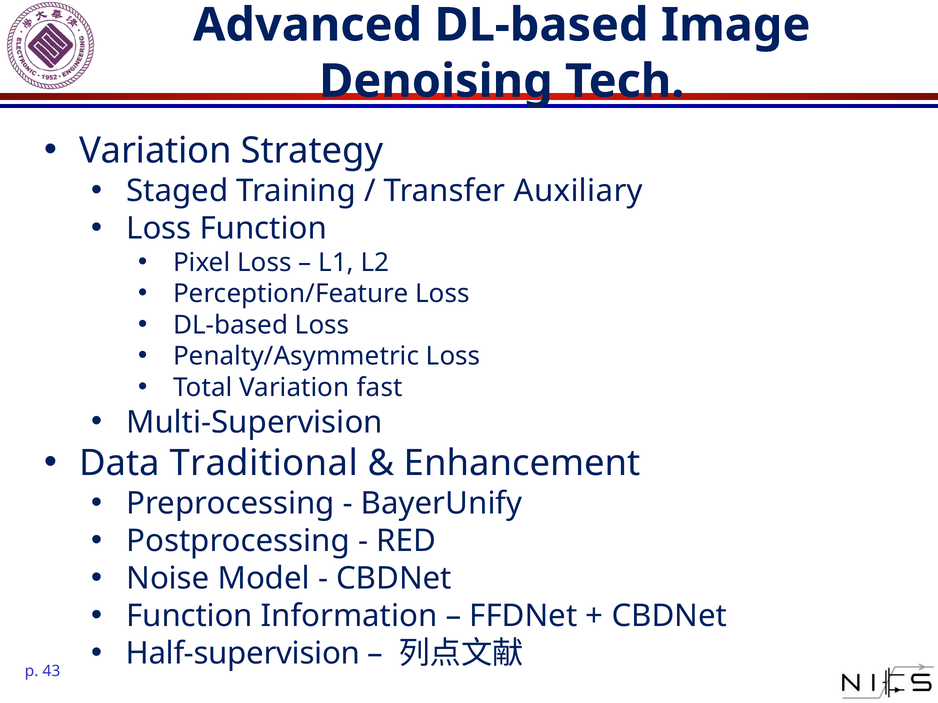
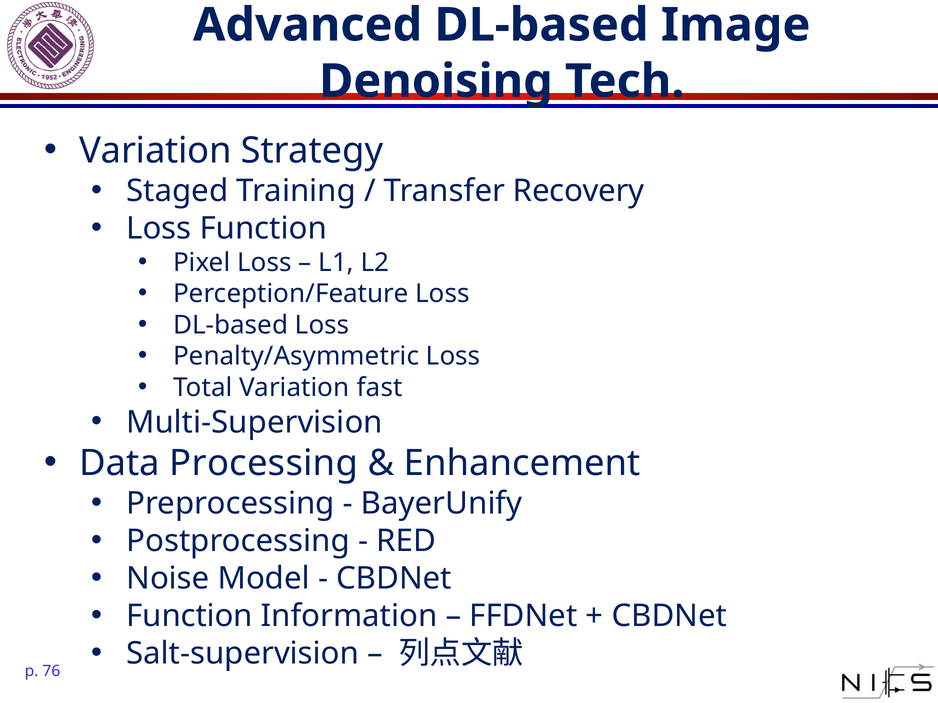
Auxiliary: Auxiliary -> Recovery (579, 191)
Traditional: Traditional -> Processing (264, 464)
Half-supervision: Half-supervision -> Salt-supervision (243, 654)
43: 43 -> 76 (51, 672)
